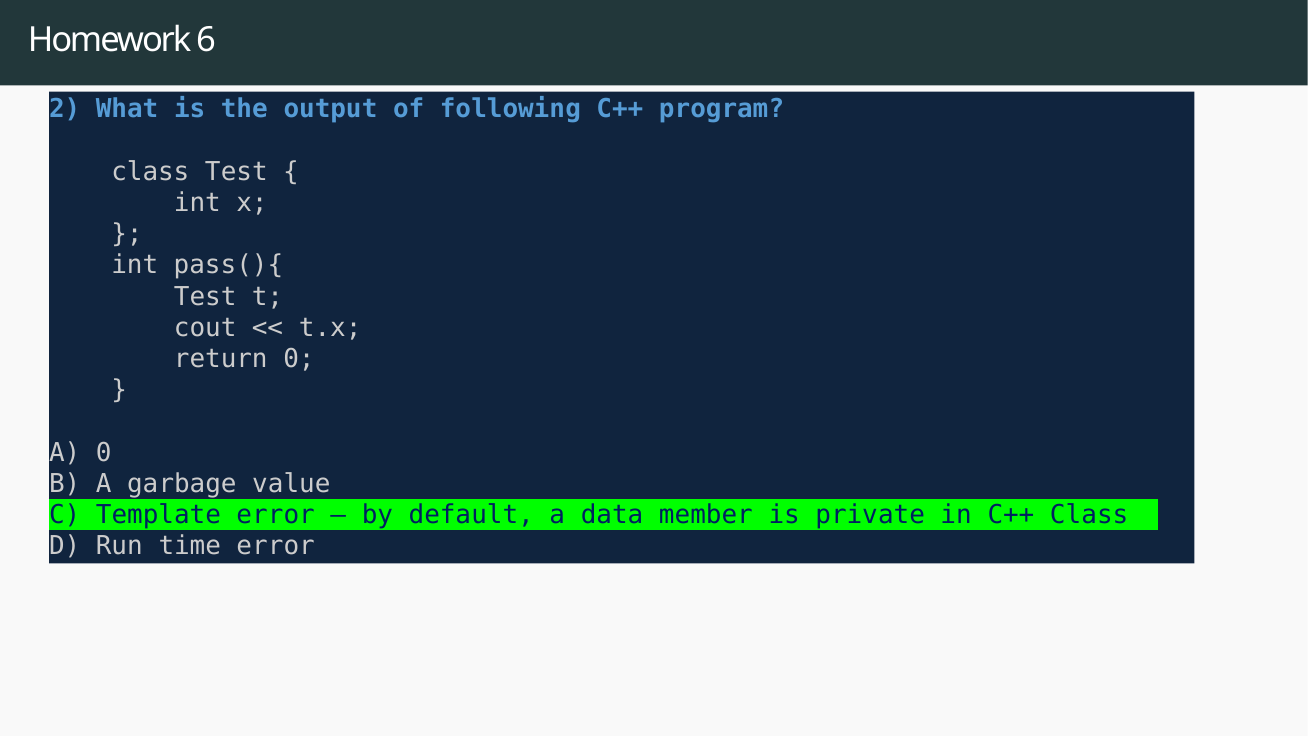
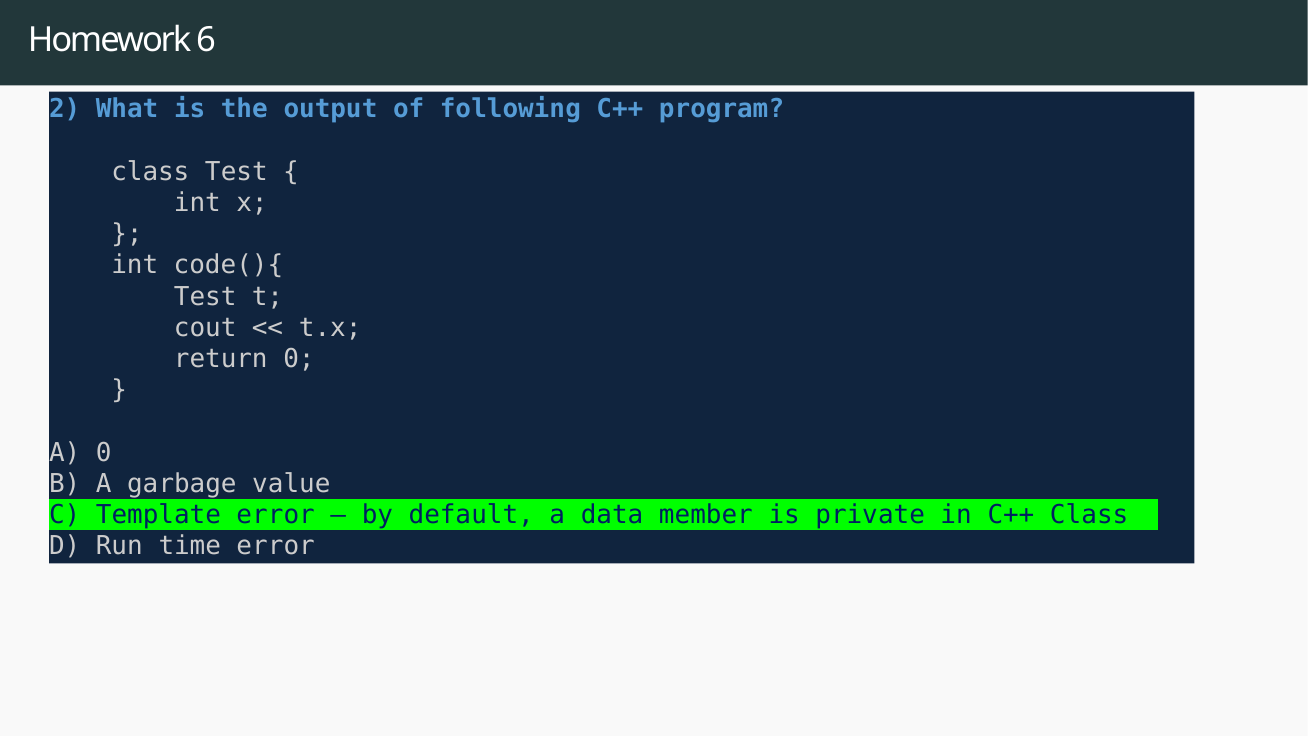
pass(){: pass(){ -> code(){ (228, 265)
